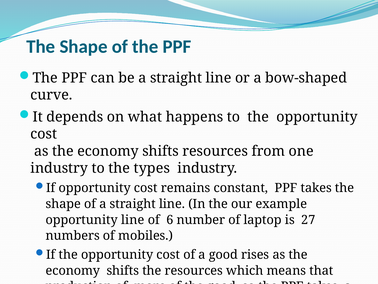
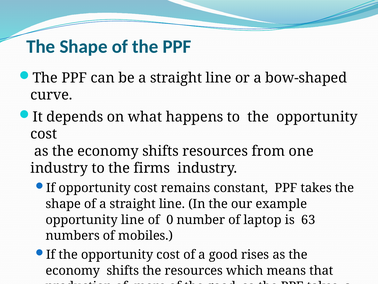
types: types -> firms (152, 168)
6: 6 -> 0 (170, 219)
27: 27 -> 63 (308, 219)
